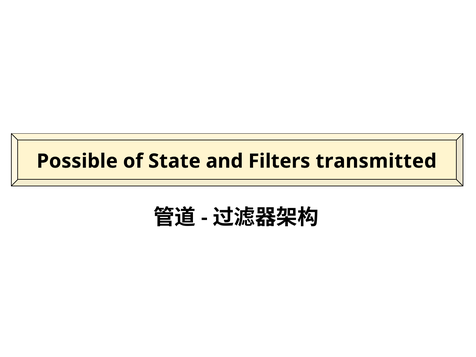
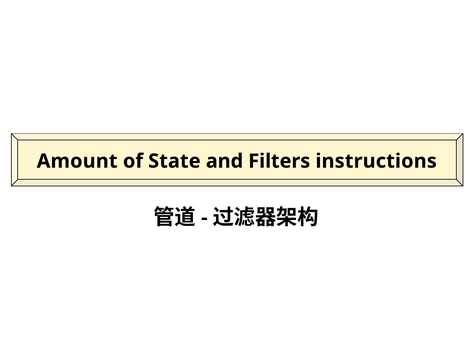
Possible: Possible -> Amount (77, 161)
transmitted: transmitted -> instructions (376, 161)
